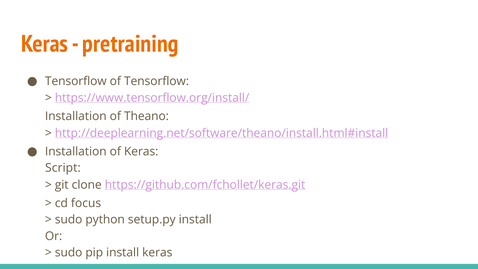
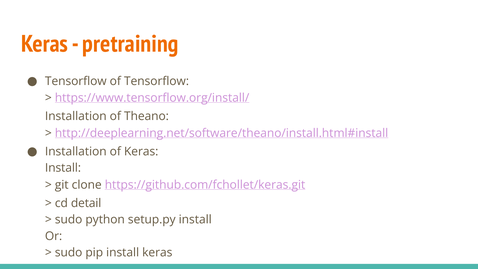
Script: Script -> Install (63, 168)
focus: focus -> detail (86, 203)
